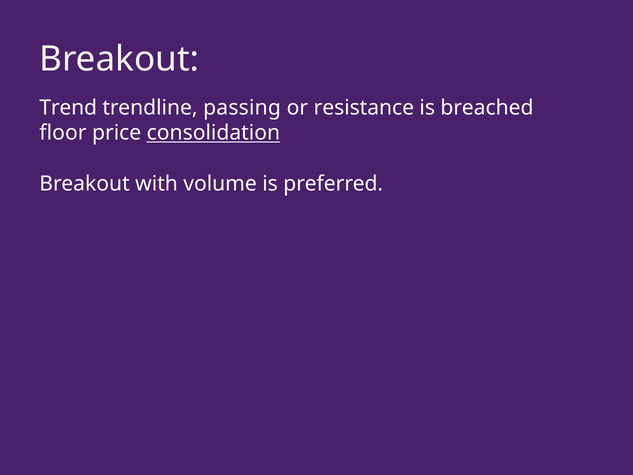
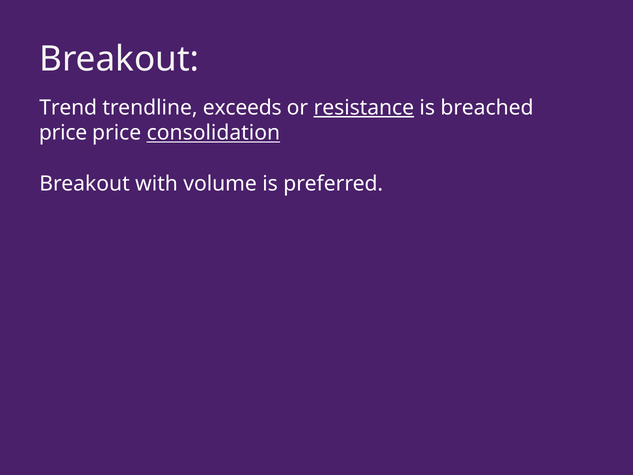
passing: passing -> exceeds (242, 108)
resistance underline: none -> present (364, 108)
floor: floor -> price (63, 133)
